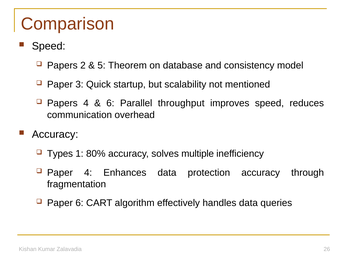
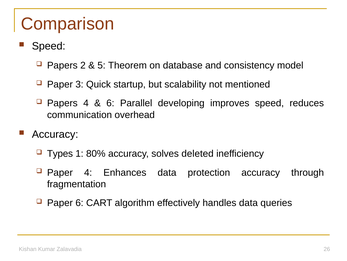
throughput: throughput -> developing (181, 103)
multiple: multiple -> deleted (198, 153)
